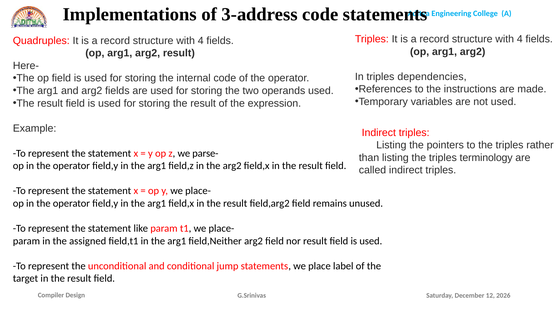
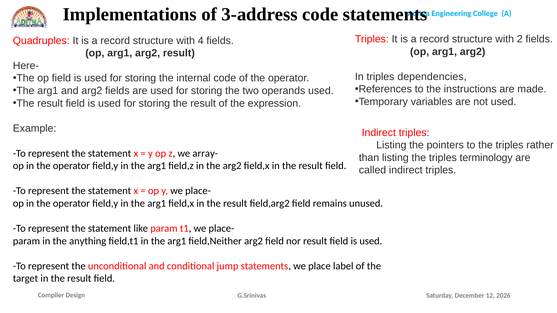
4: 4 -> 2 (520, 39)
parse-: parse- -> array- (205, 153)
assigned: assigned -> anything (88, 241)
